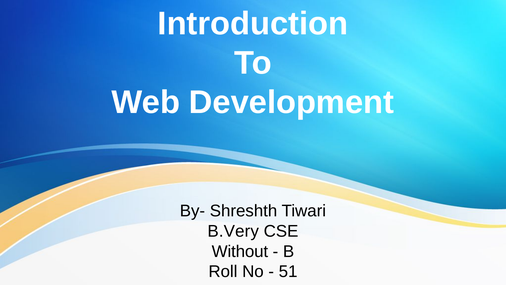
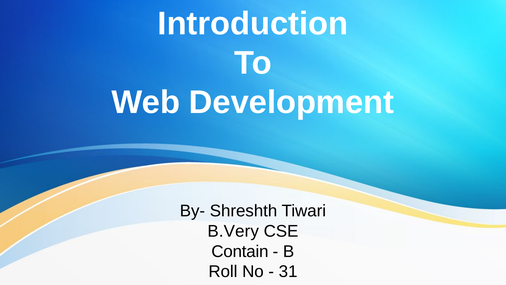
Without: Without -> Contain (240, 251)
51: 51 -> 31 (288, 271)
